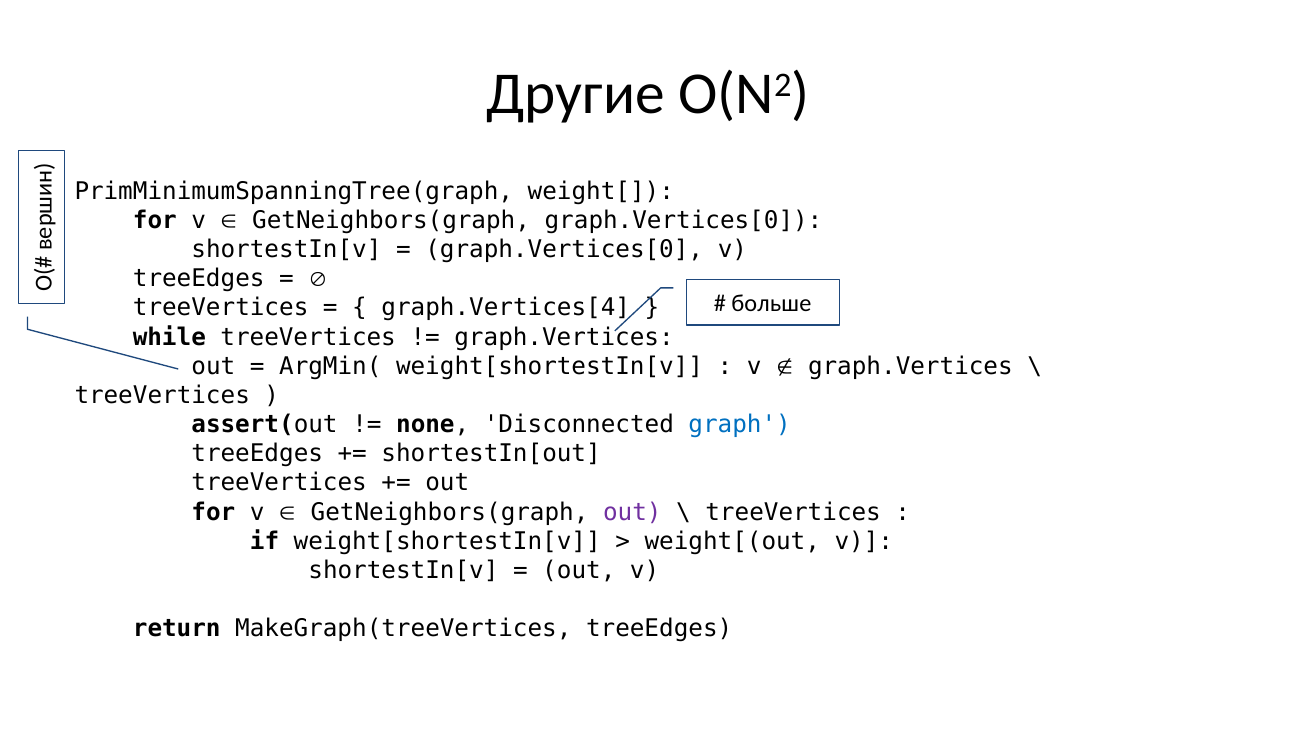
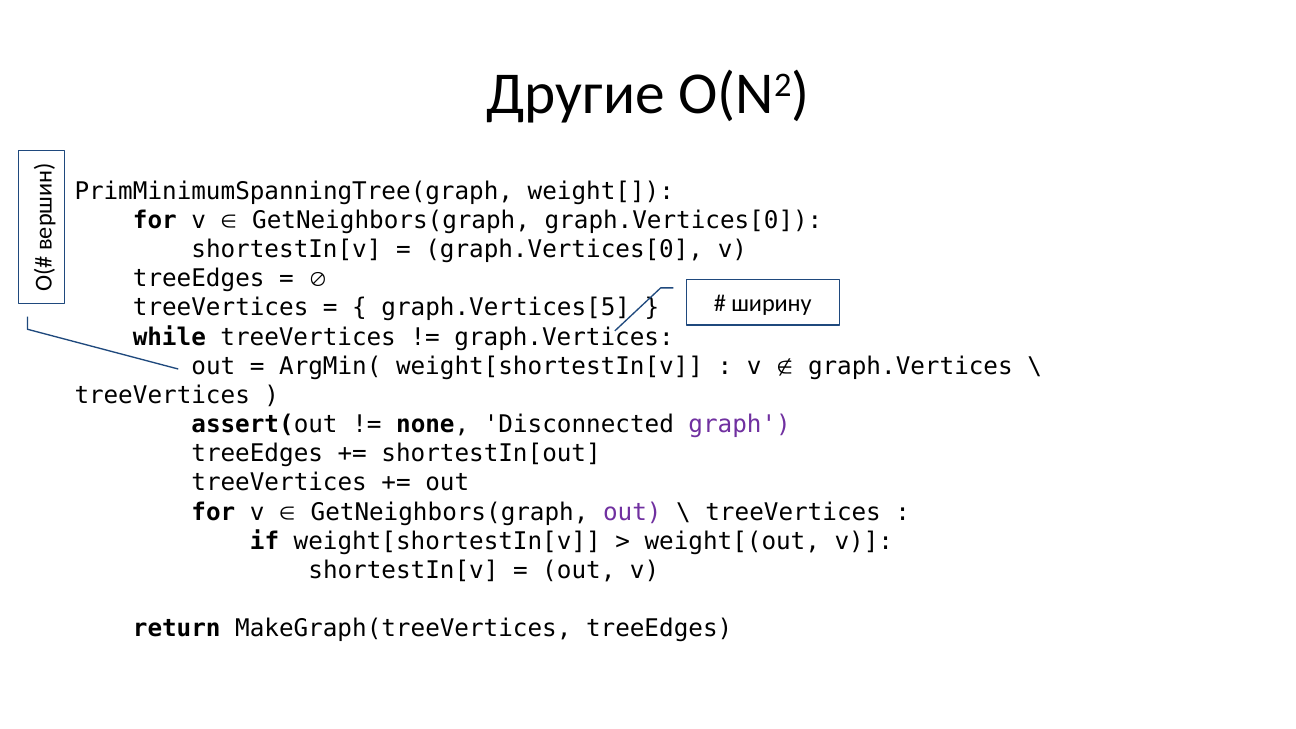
больше: больше -> ширину (771, 304)
graph.Vertices[4: graph.Vertices[4 -> graph.Vertices[5 (506, 308)
graph colour: blue -> purple (740, 425)
